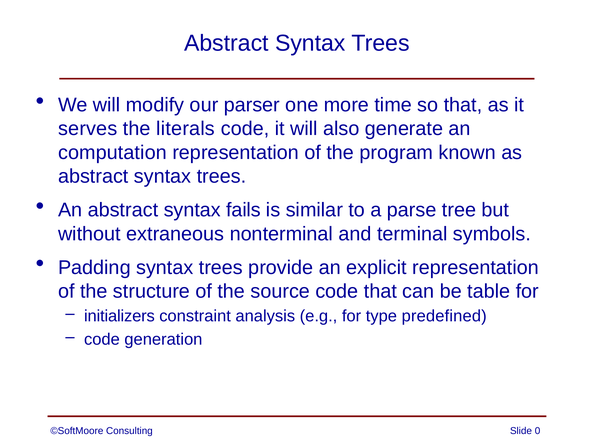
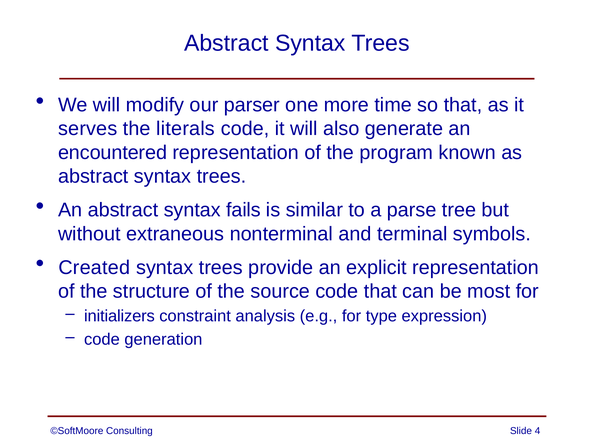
computation: computation -> encountered (113, 152)
Padding: Padding -> Created (94, 267)
table: table -> most (489, 291)
predefined: predefined -> expression (444, 316)
0: 0 -> 4 (538, 430)
